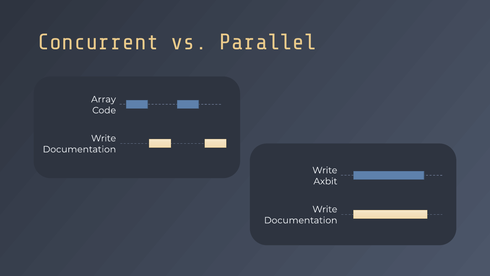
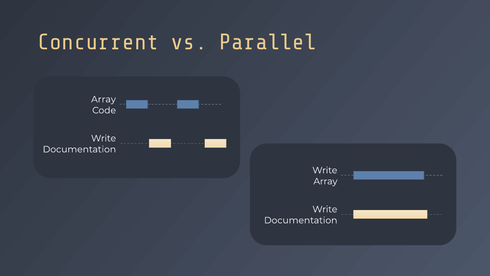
Axbit: Axbit -> Array (325, 181)
